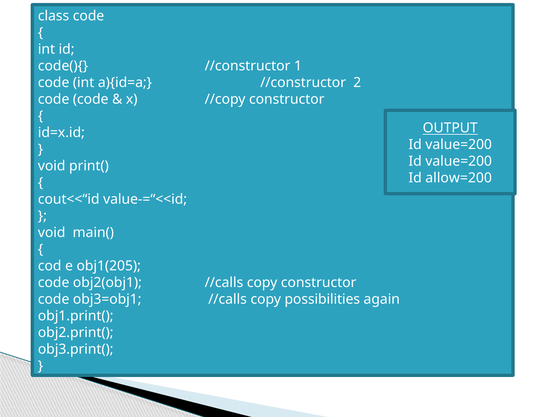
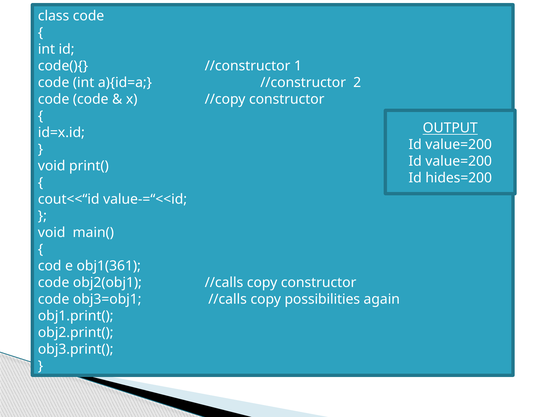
allow=200: allow=200 -> hides=200 (459, 178)
obj1(205: obj1(205 -> obj1(361 (109, 266)
